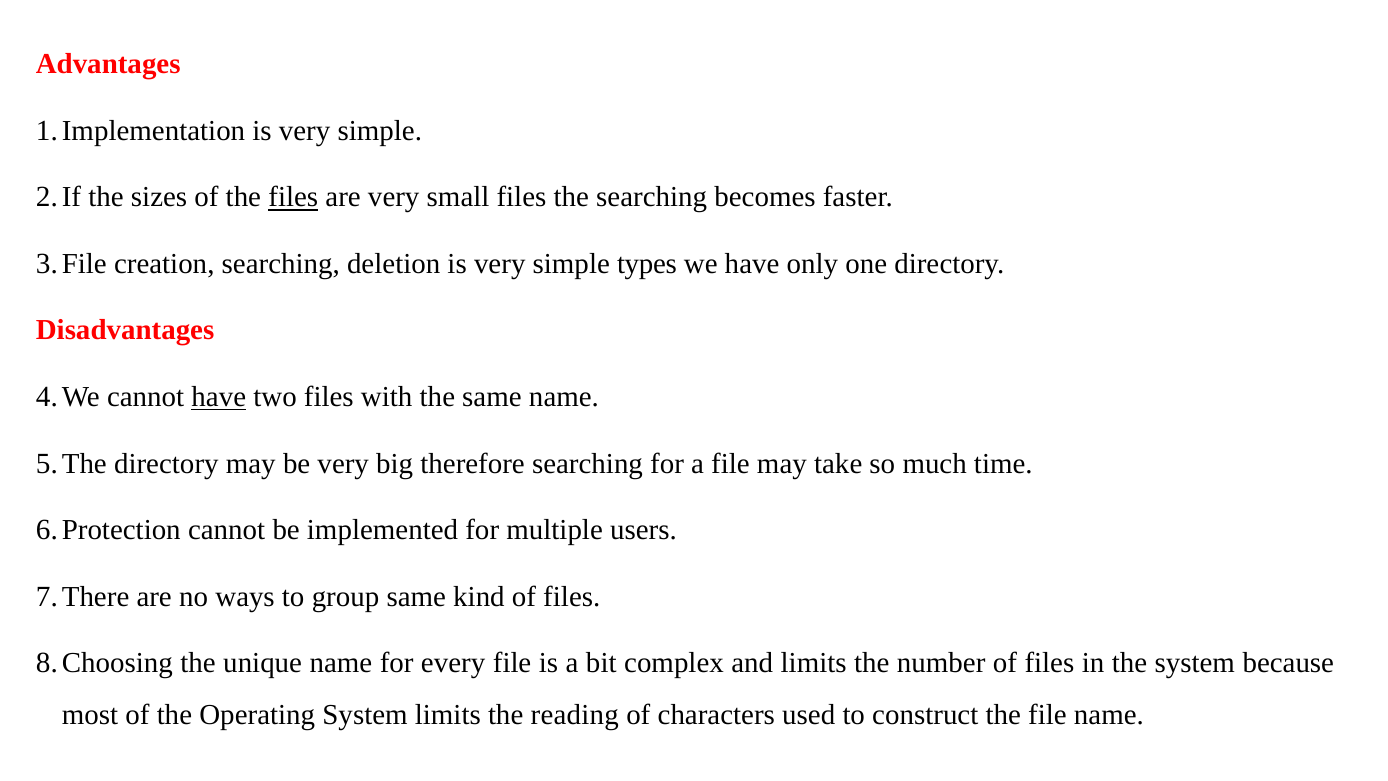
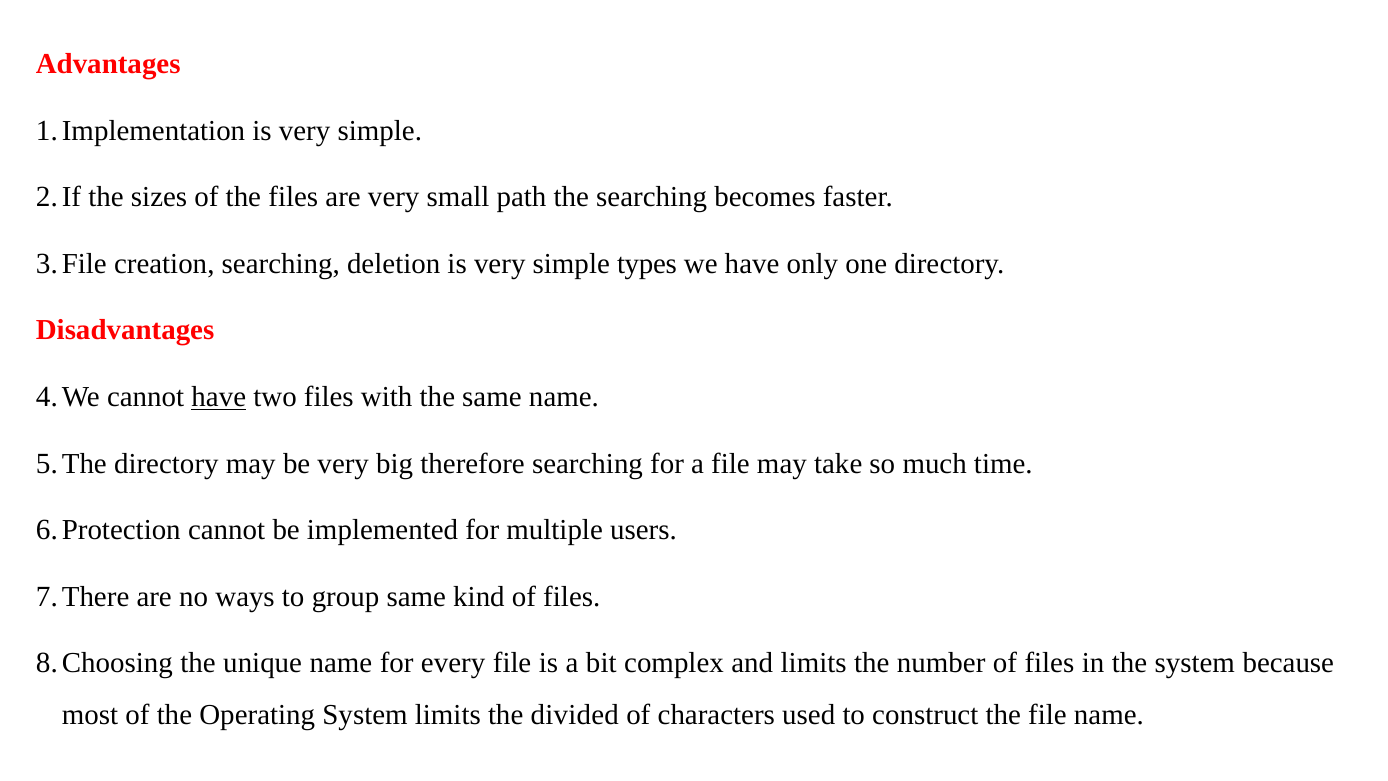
files underline: present -> none (293, 197)
small files: files -> path (521, 197)
reading: reading -> divided (575, 715)
